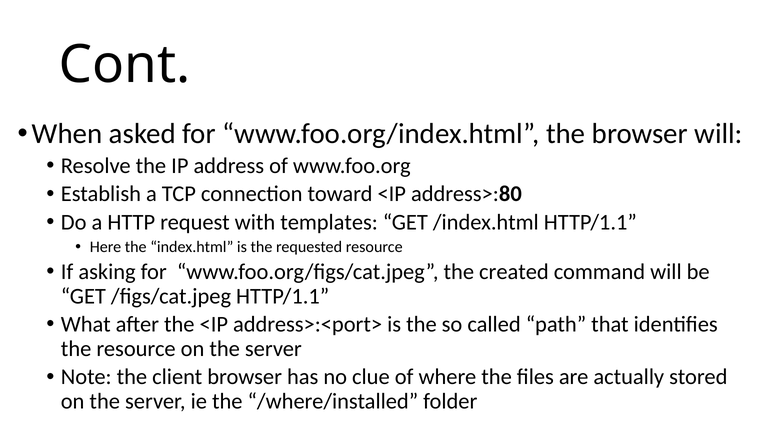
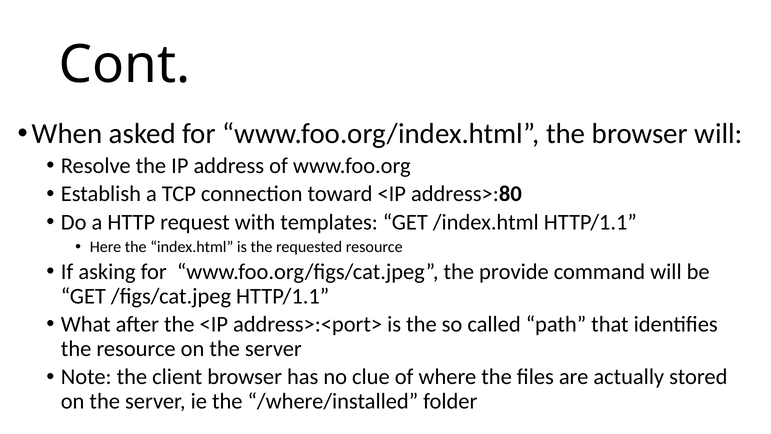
created: created -> provide (514, 272)
